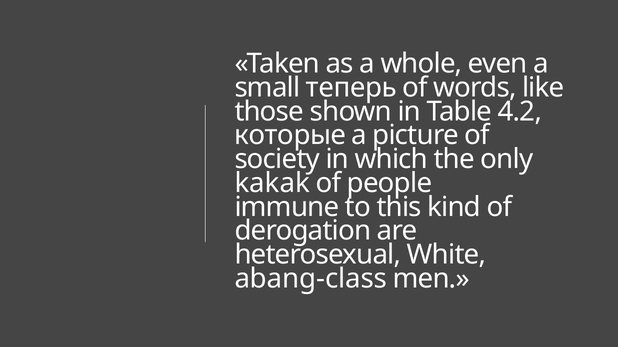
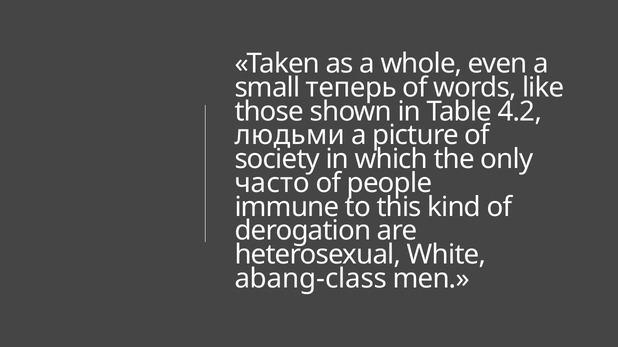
которые: которые -> людьми (290, 136)
kakak: kakak -> часто (272, 183)
